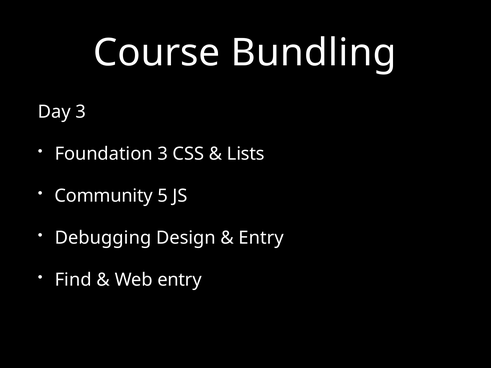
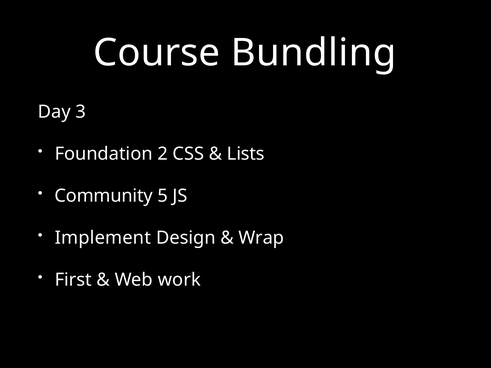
Foundation 3: 3 -> 2 (163, 154)
Debugging: Debugging -> Implement (103, 238)
Entry: Entry -> Wrap (261, 238)
Find: Find -> First (73, 280)
Web entry: entry -> work (179, 280)
